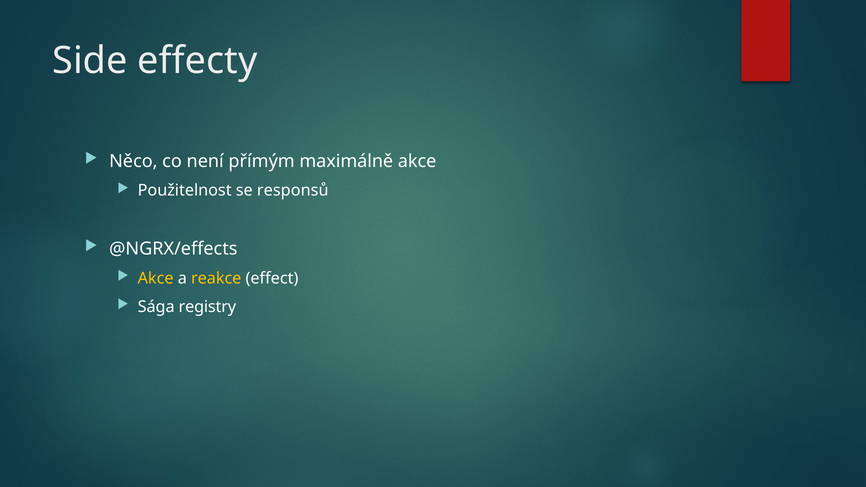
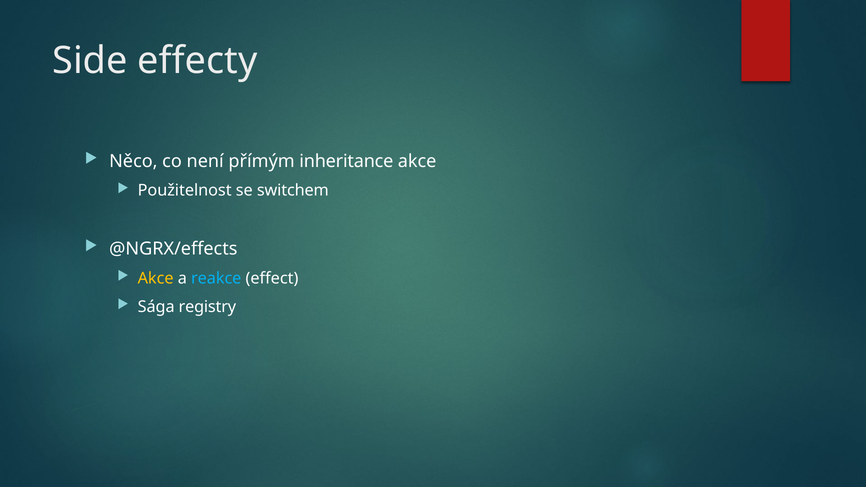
maximálně: maximálně -> inheritance (346, 161)
responsů: responsů -> switchem (293, 191)
reakce colour: yellow -> light blue (216, 278)
